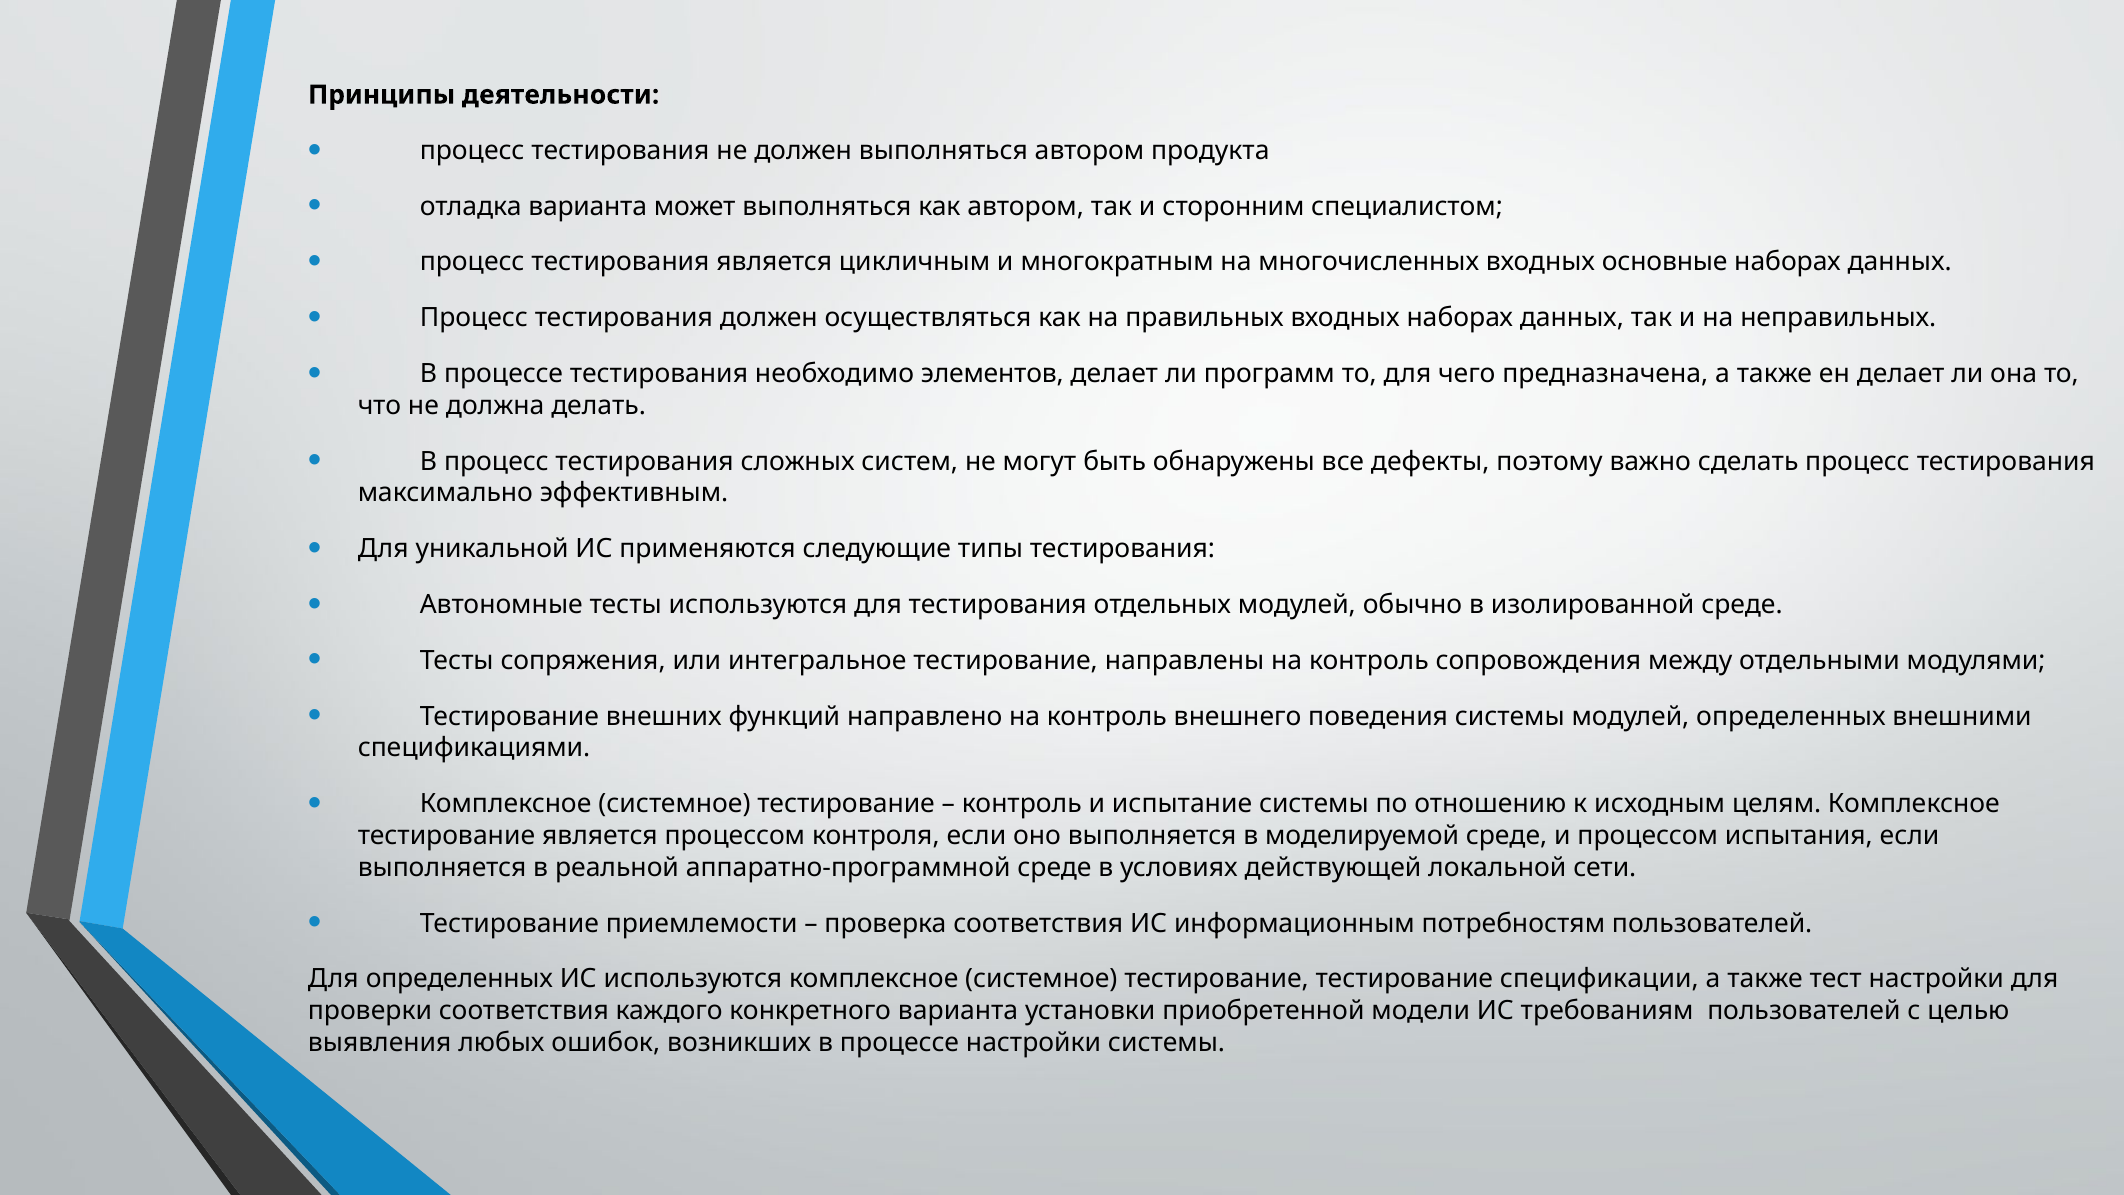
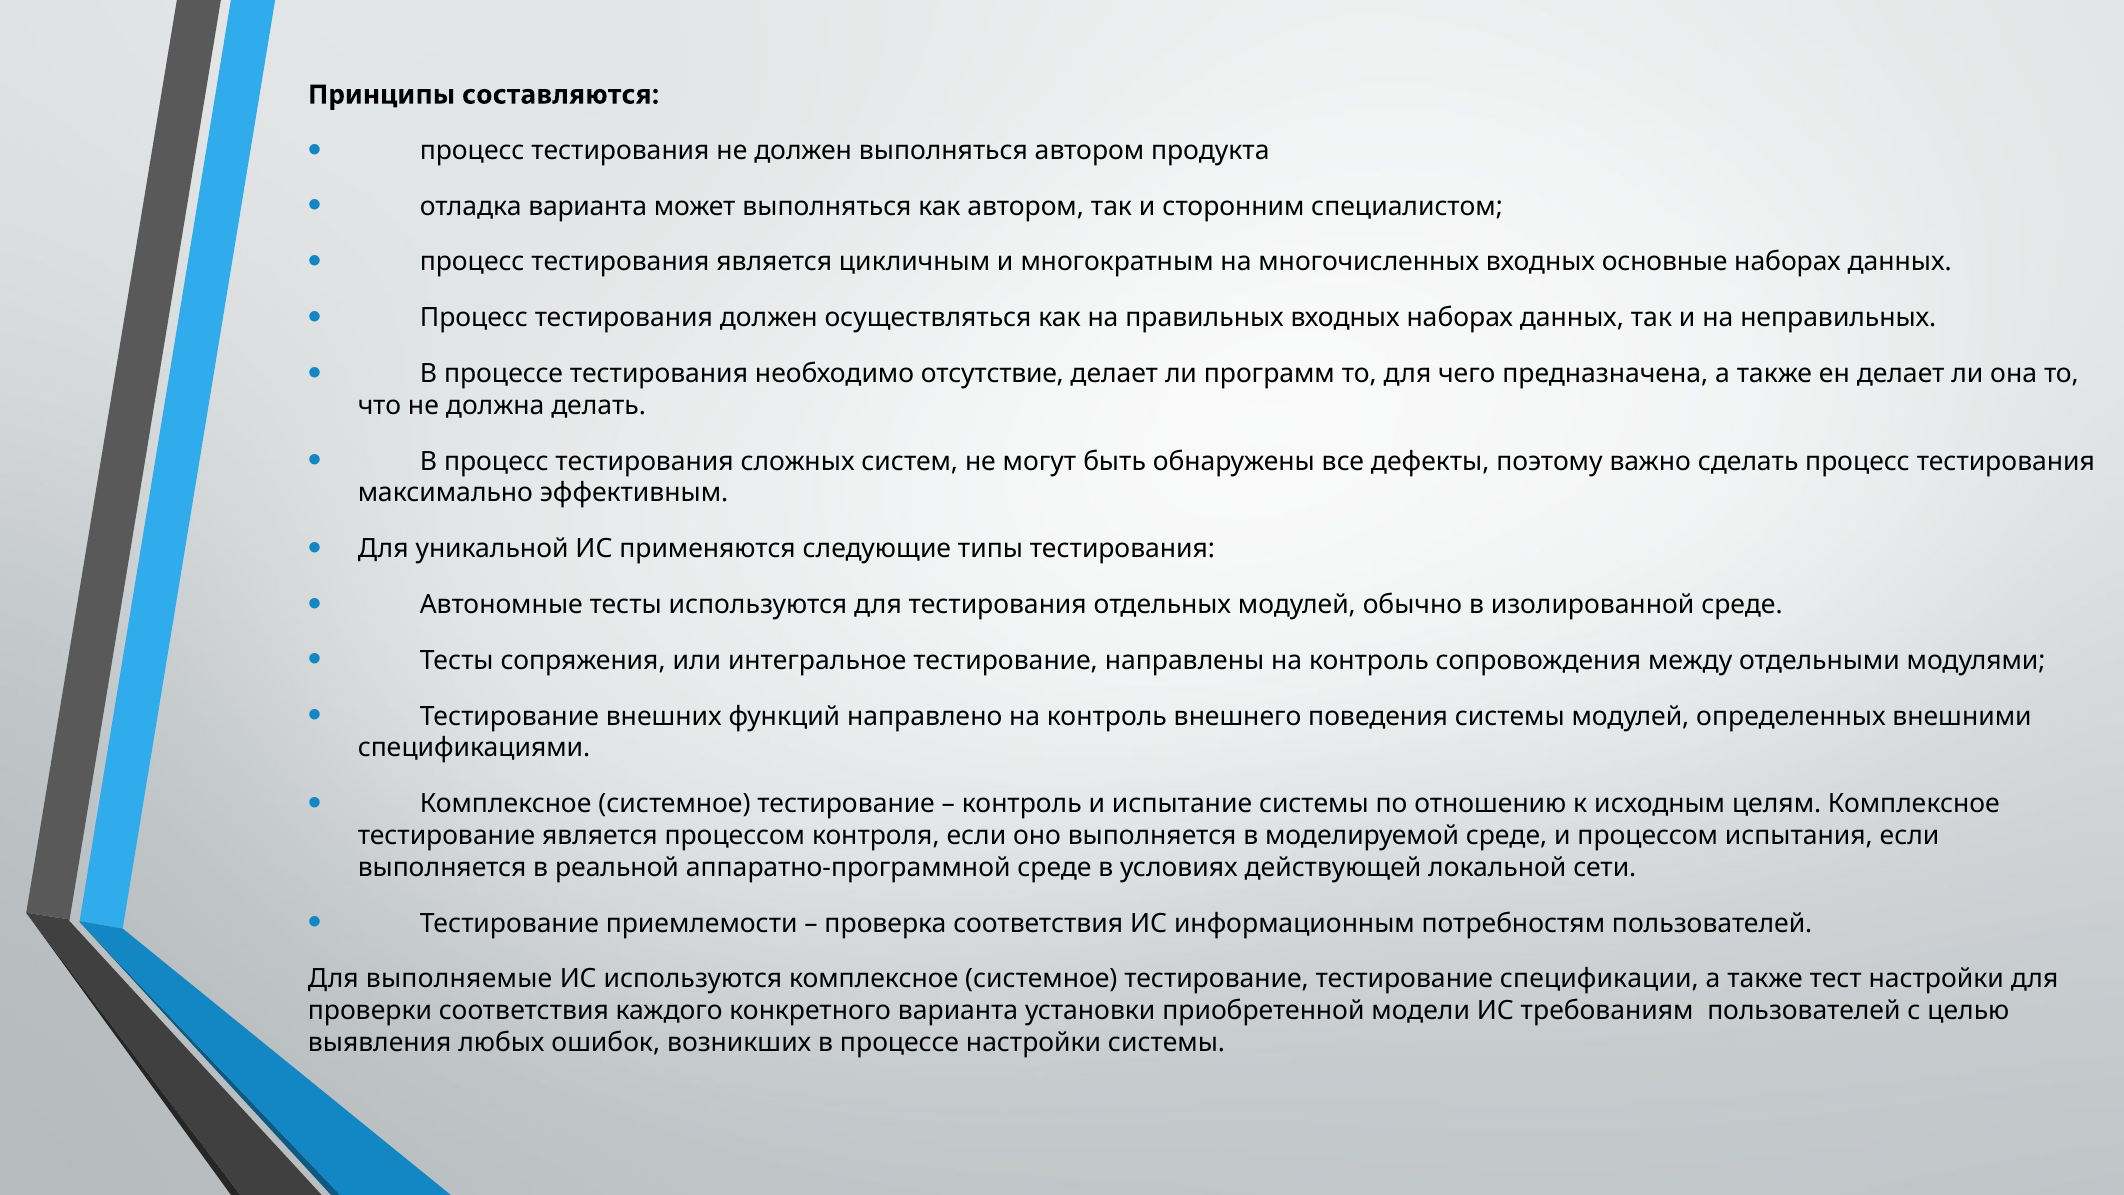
деятельности: деятельности -> составляются (561, 95)
элементов: элементов -> отсутствие (992, 374)
Для определенных: определенных -> выполняемые (459, 979)
